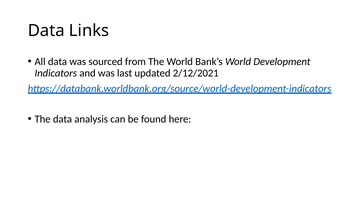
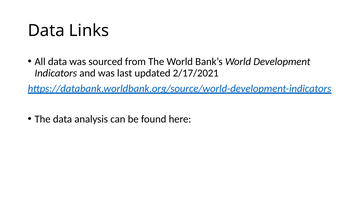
2/12/2021: 2/12/2021 -> 2/17/2021 (196, 73)
